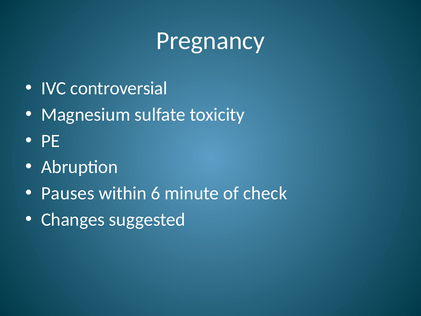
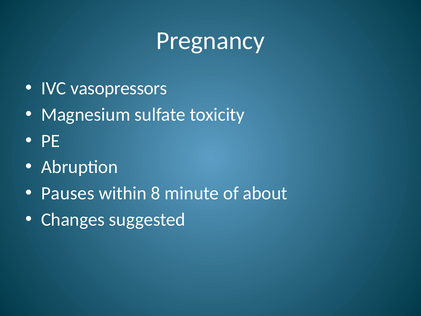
controversial: controversial -> vasopressors (119, 88)
6: 6 -> 8 (156, 193)
check: check -> about (265, 193)
